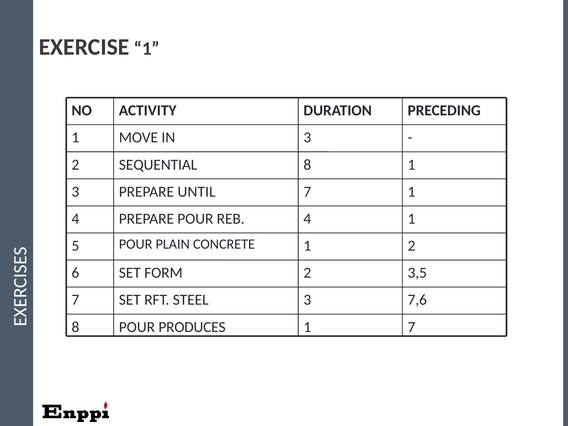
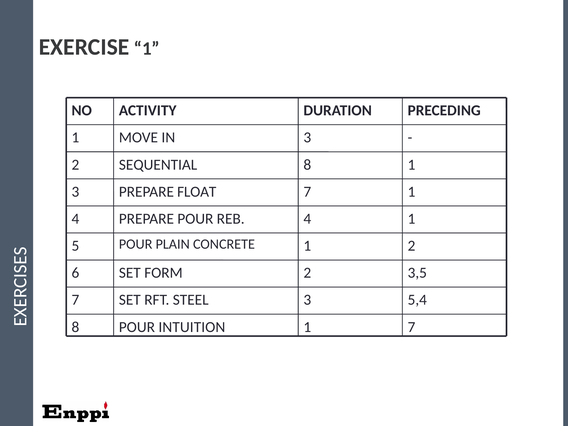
UNTIL: UNTIL -> FLOAT (197, 192)
7,6: 7,6 -> 5,4 (417, 300)
PRODUCES: PRODUCES -> INTUITION (192, 327)
